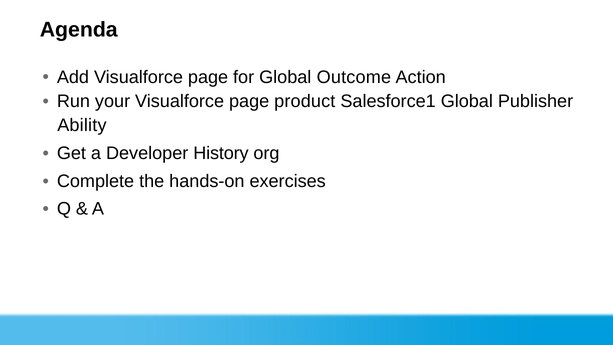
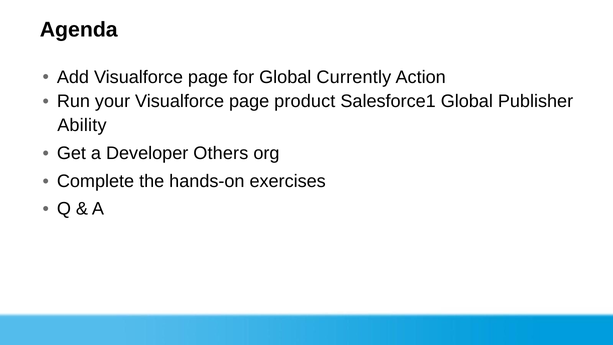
Outcome: Outcome -> Currently (354, 77)
History: History -> Others (221, 153)
